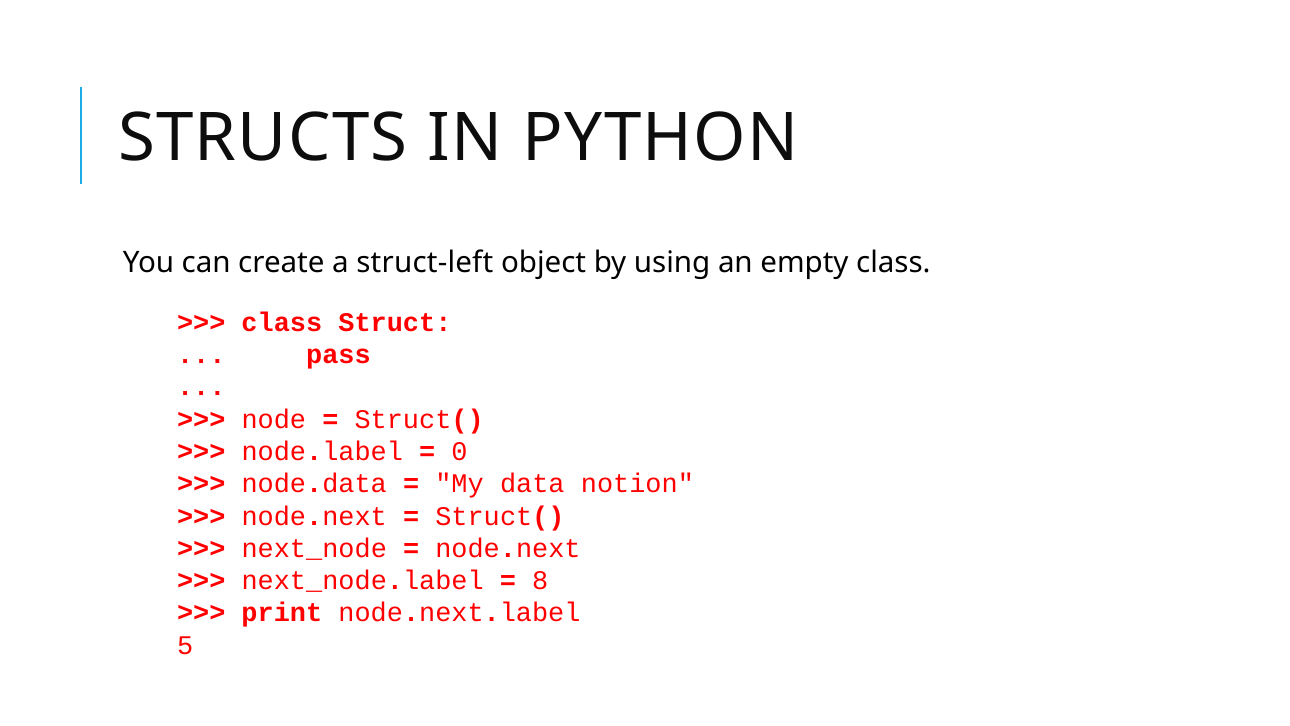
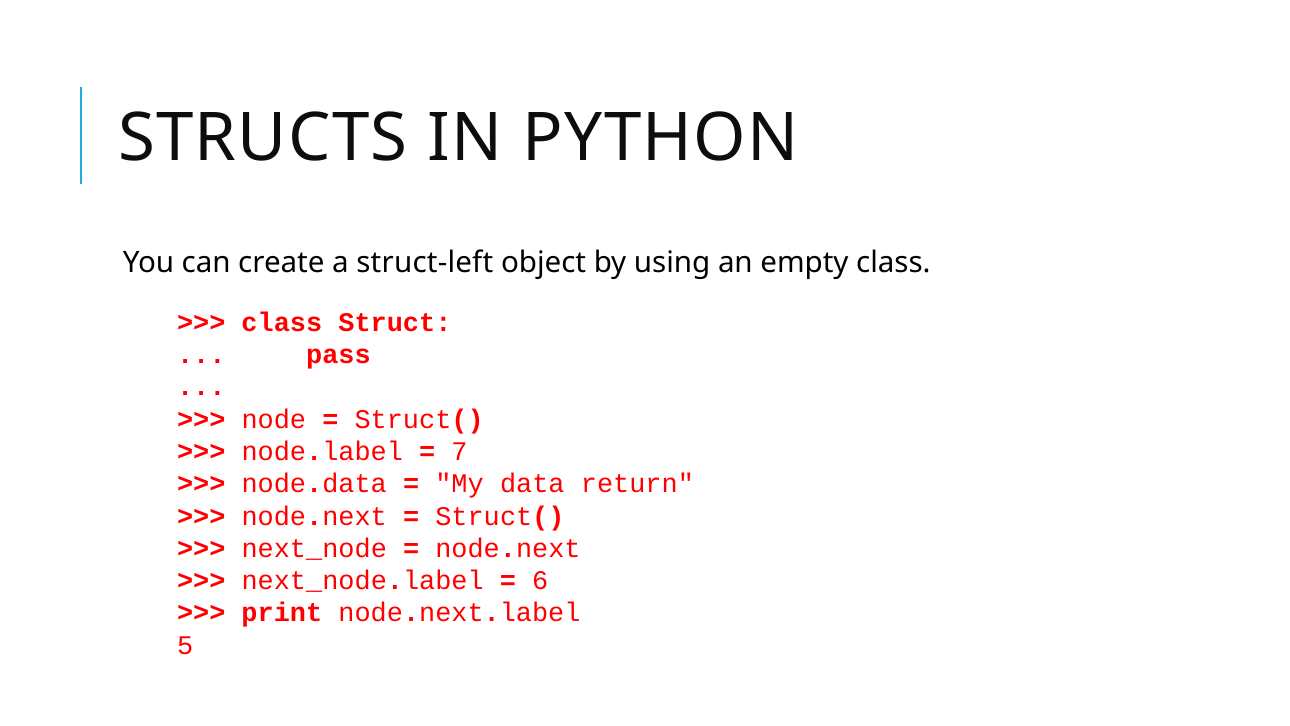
0: 0 -> 7 (459, 451)
notion: notion -> return (637, 484)
8: 8 -> 6 (540, 580)
